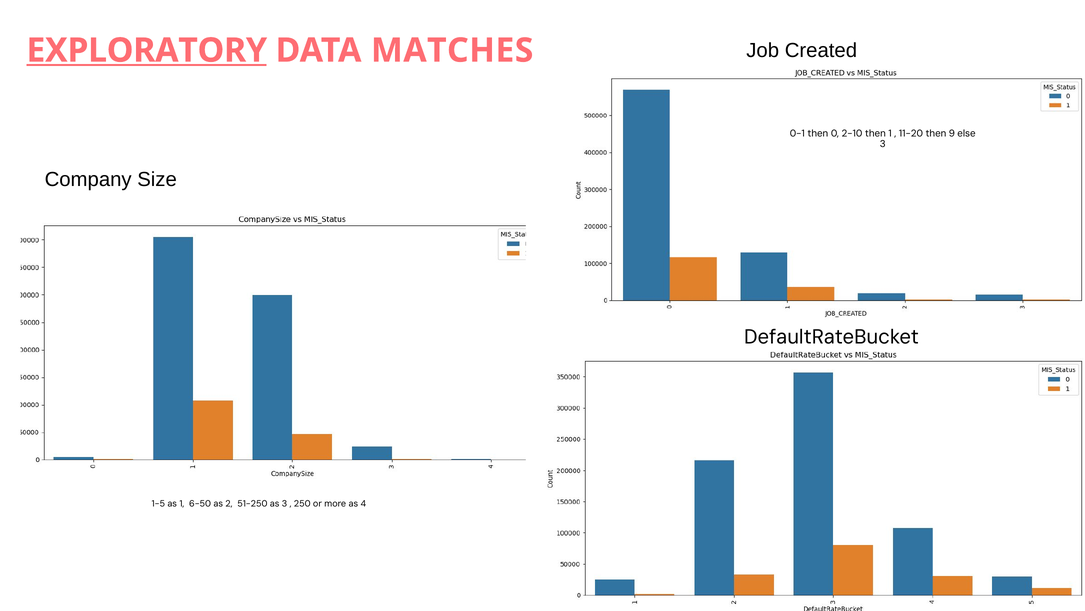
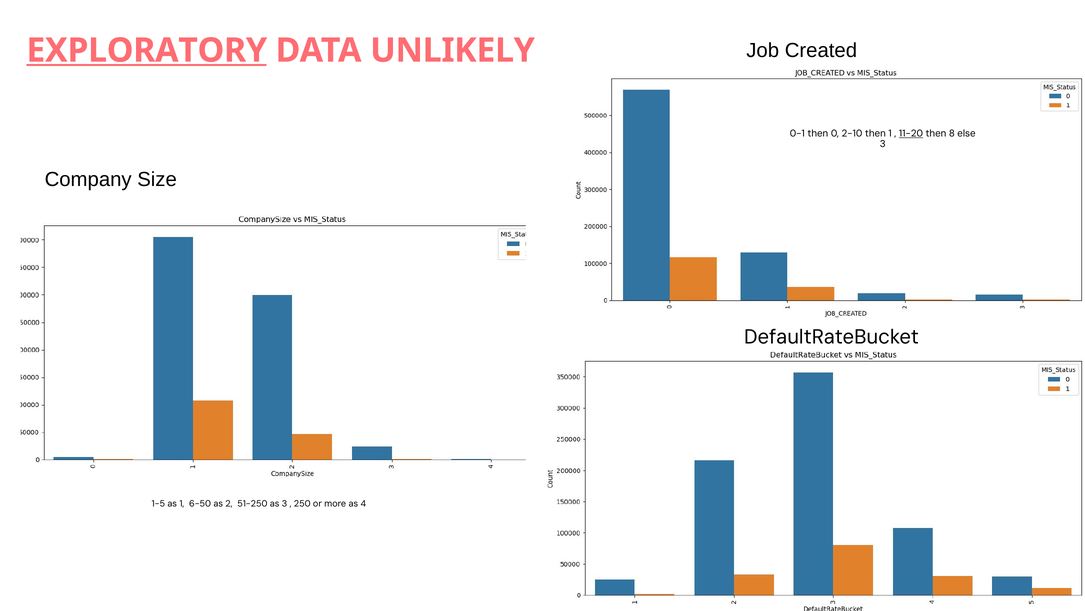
MATCHES: MATCHES -> UNLIKELY (453, 50)
11-20 underline: none -> present (911, 133)
9: 9 -> 8 (952, 133)
